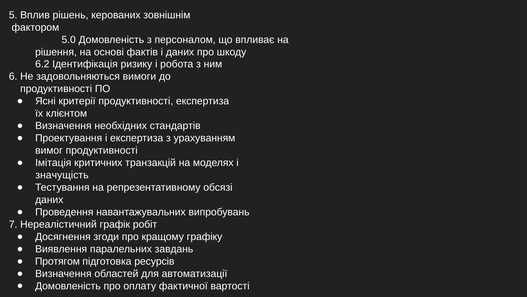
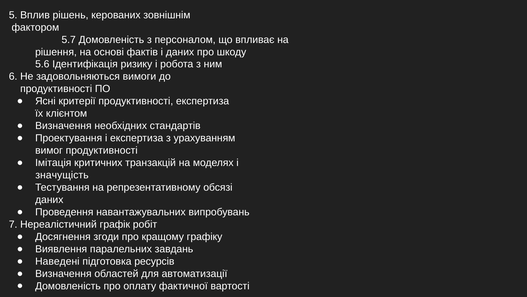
5.0: 5.0 -> 5.7 (69, 40)
6.2: 6.2 -> 5.6 (42, 64)
Протягом: Протягом -> Наведені (57, 261)
